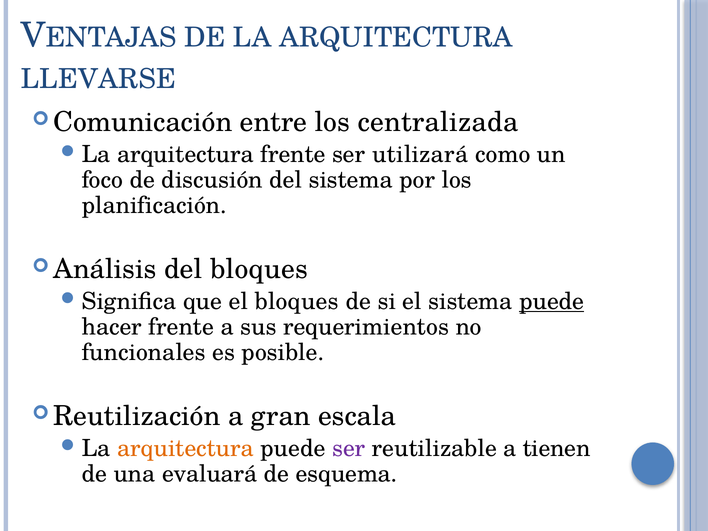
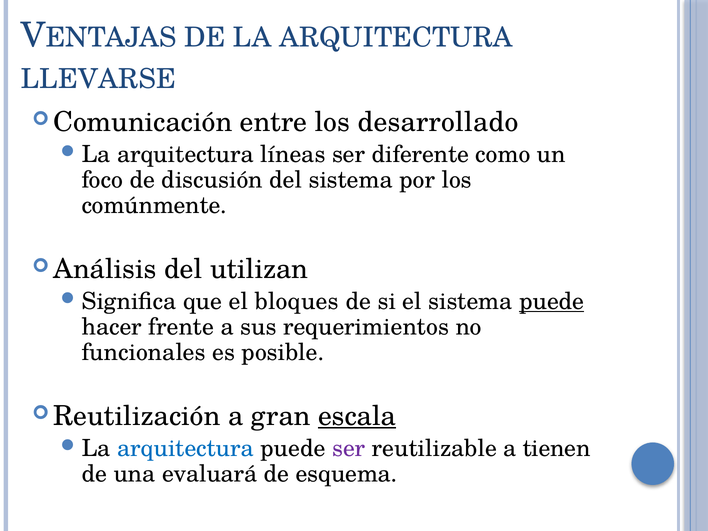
centralizada: centralizada -> desarrollado (438, 122)
arquitectura frente: frente -> líneas (293, 154)
utilizará: utilizará -> diferente (420, 154)
planificación: planificación -> comúnmente (154, 205)
del bloques: bloques -> utilizan (259, 269)
escala underline: none -> present (357, 416)
arquitectura colour: orange -> blue (185, 448)
